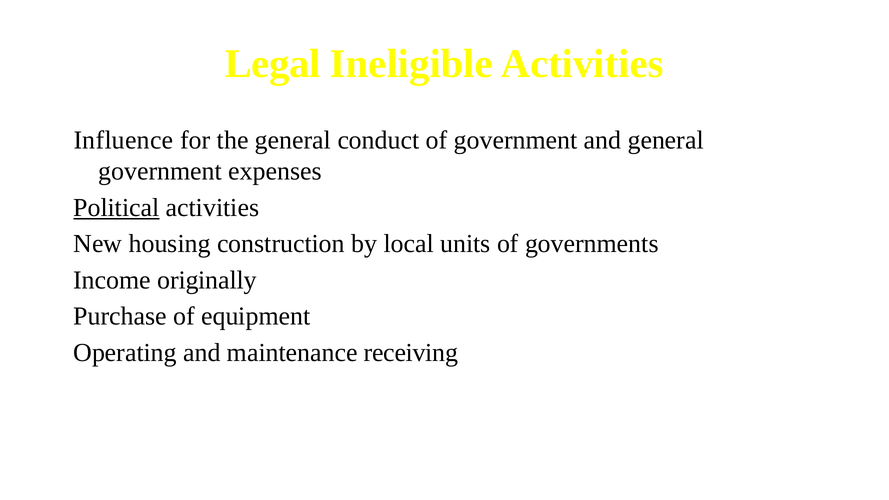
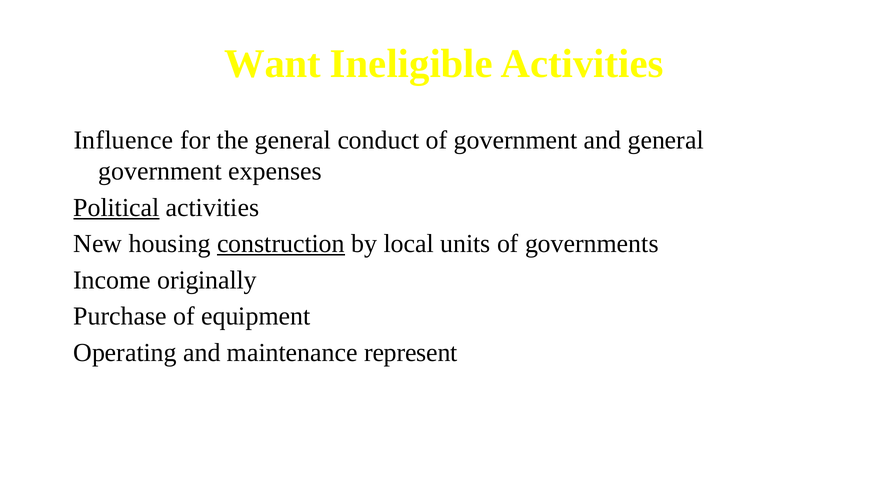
Legal: Legal -> Want (273, 64)
construction underline: none -> present (281, 244)
receiving: receiving -> represent (411, 353)
